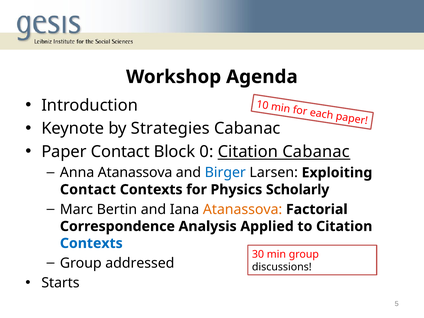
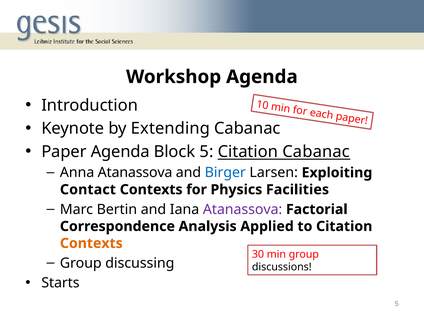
Strategies: Strategies -> Extending (170, 129)
Paper Contact: Contact -> Agenda (120, 152)
Block 0: 0 -> 5 (207, 152)
Scholarly: Scholarly -> Facilities (297, 190)
Atanassova colour: orange -> purple (243, 209)
Contexts colour: blue -> orange (91, 243)
addressed: addressed -> discussing (140, 263)
